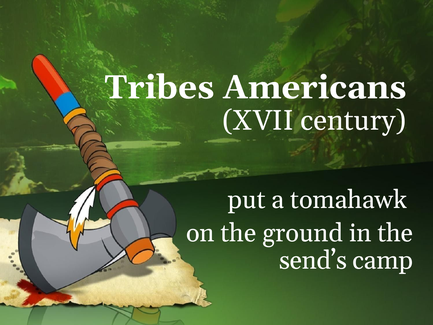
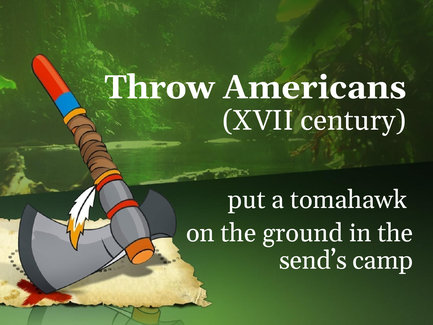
Tribes: Tribes -> Throw (160, 87)
